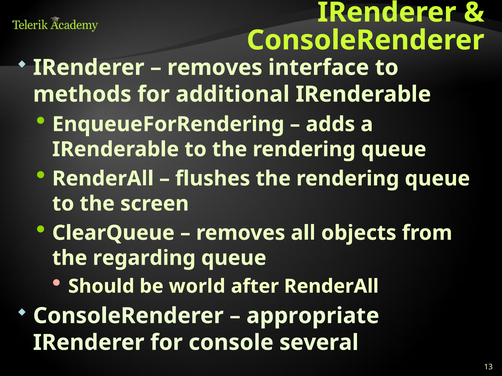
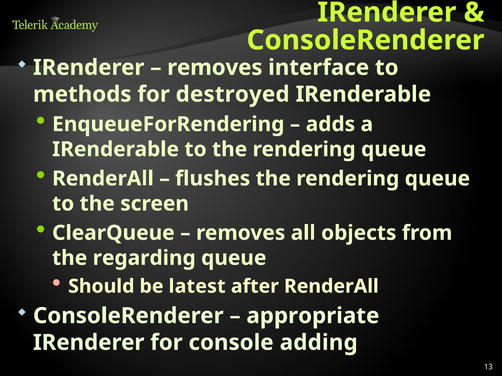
additional: additional -> destroyed (233, 94)
world: world -> latest (197, 287)
several: several -> adding (319, 343)
